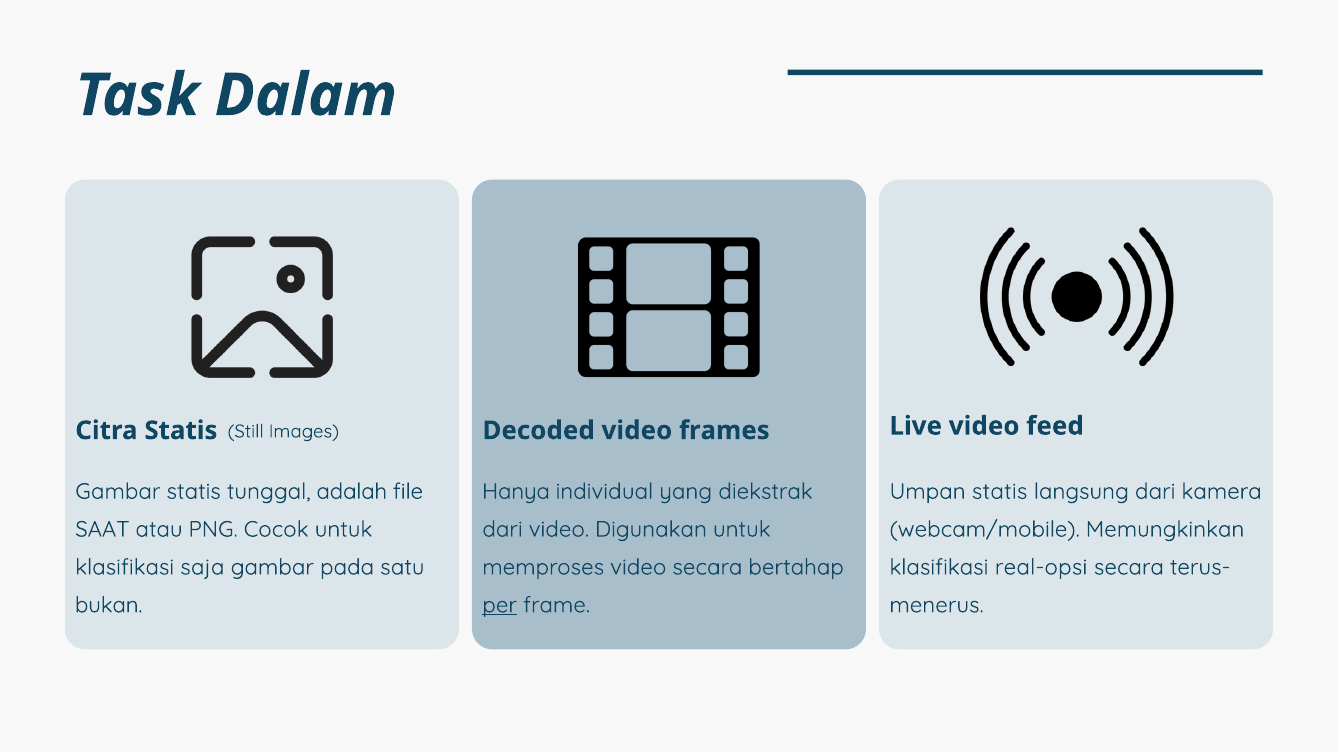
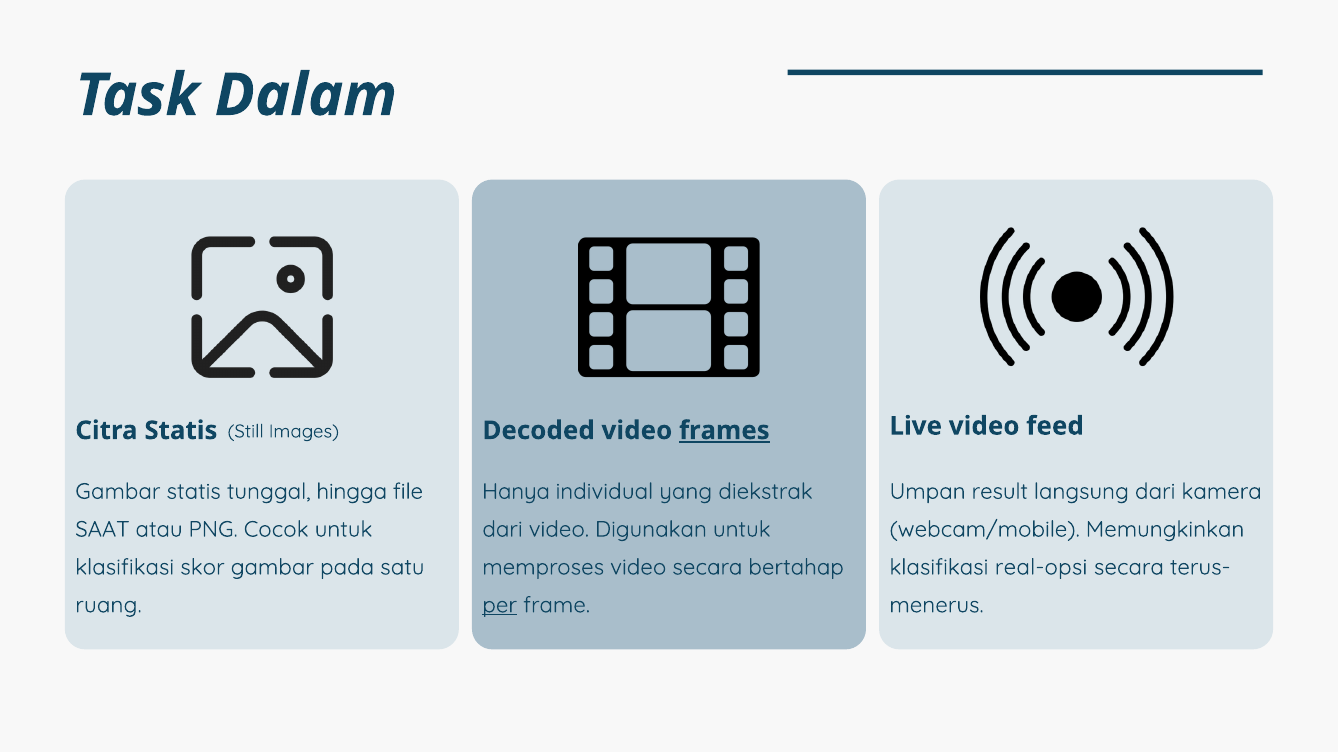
frames underline: none -> present (724, 431)
adalah: adalah -> hingga (352, 492)
Umpan statis: statis -> result (1000, 492)
saja: saja -> skor (202, 568)
bukan: bukan -> ruang (108, 606)
